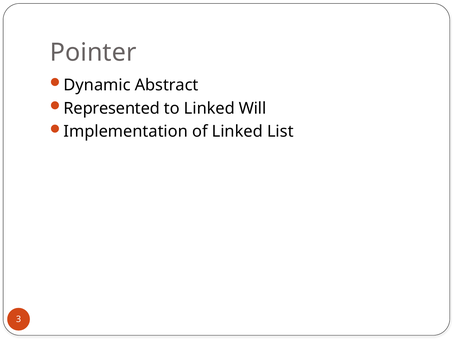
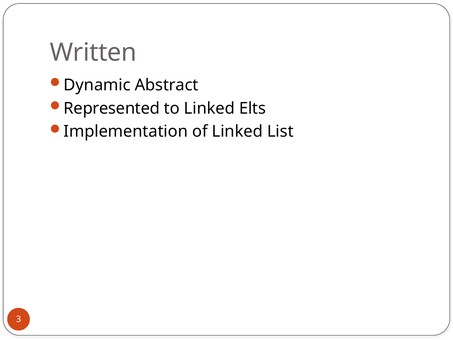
Pointer: Pointer -> Written (93, 52)
Will: Will -> Elts (253, 108)
